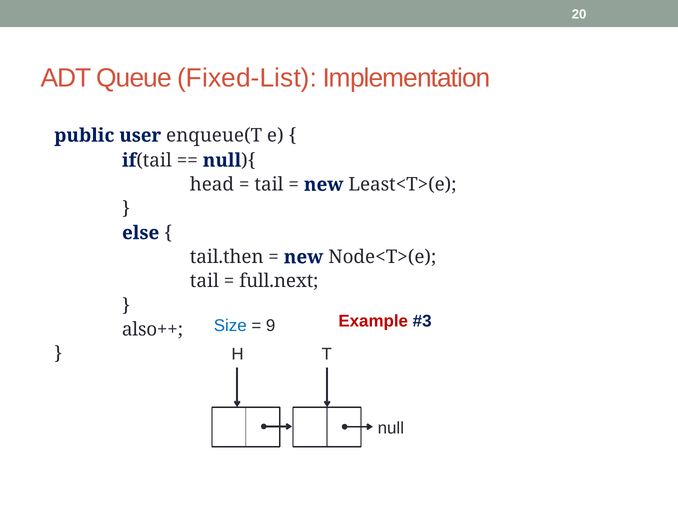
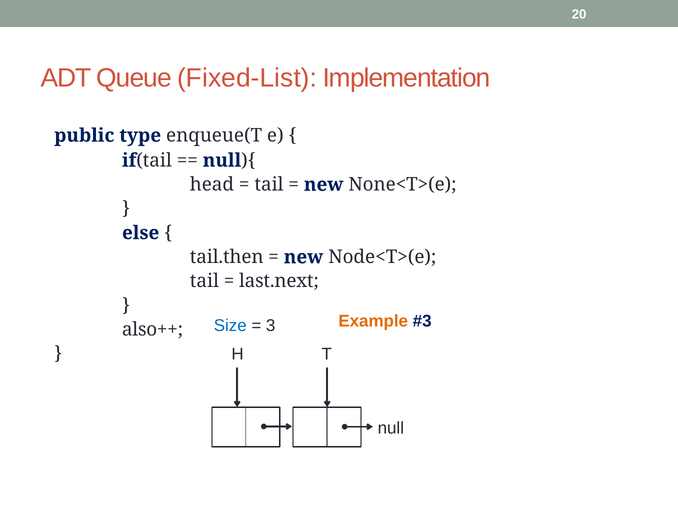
user: user -> type (140, 135)
Least<T>(e: Least<T>(e -> None<T>(e (402, 184)
full.next: full.next -> last.next (279, 281)
Example colour: red -> orange (373, 321)
9: 9 -> 3 (271, 325)
